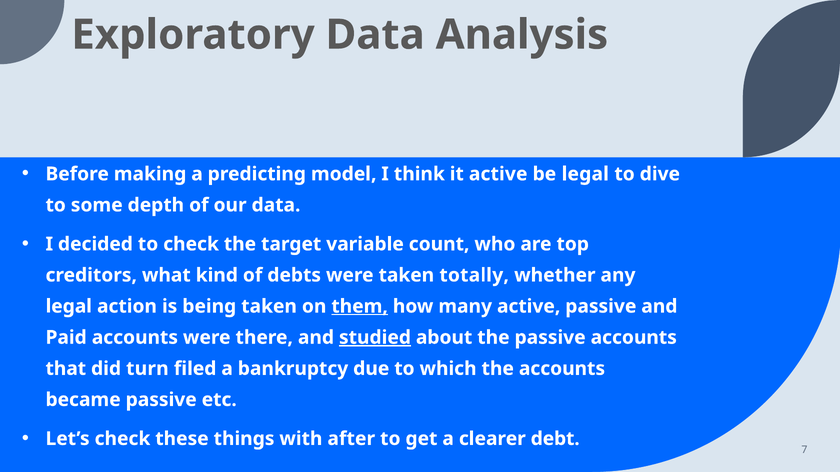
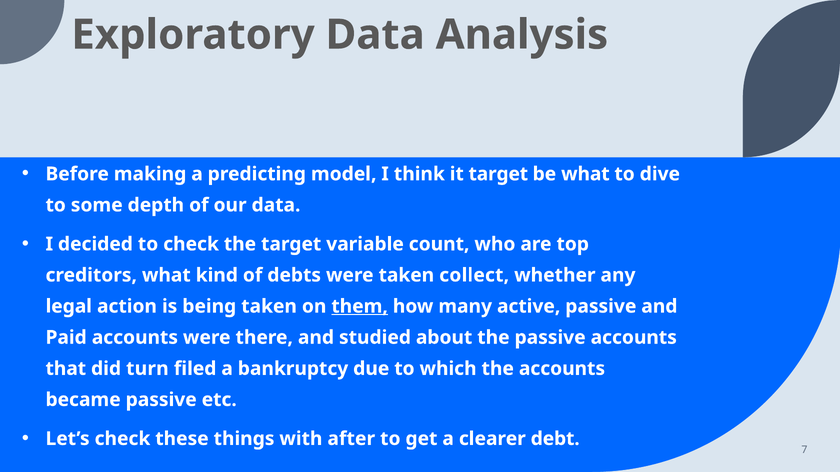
it active: active -> target (498, 174)
be legal: legal -> what (585, 174)
totally: totally -> collect (474, 275)
studied underline: present -> none (375, 338)
